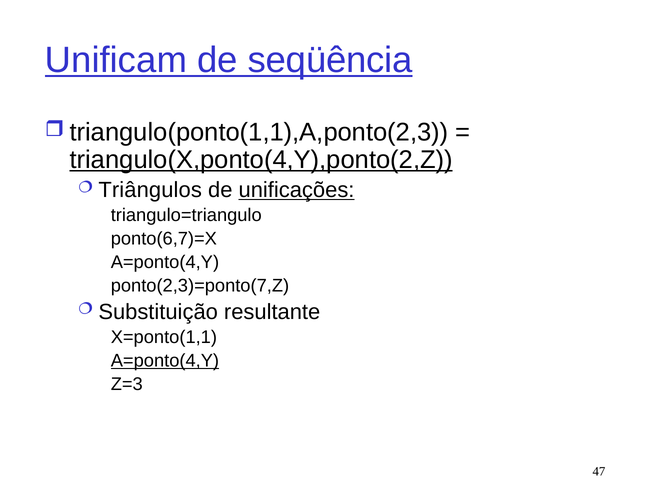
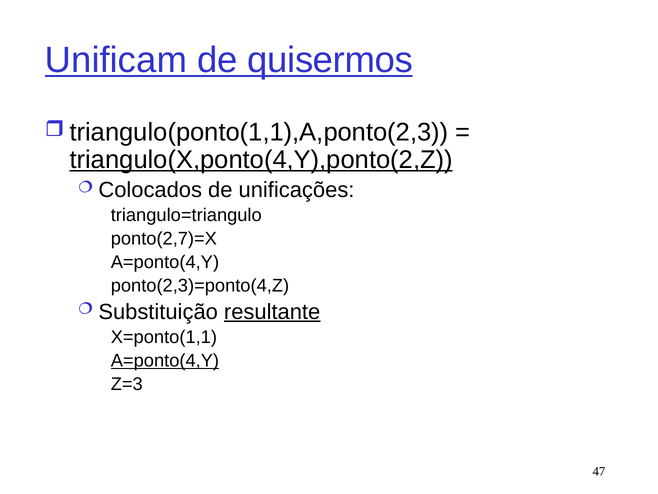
seqüência: seqüência -> quisermos (330, 60)
Triângulos: Triângulos -> Colocados (150, 190)
unificações underline: present -> none (297, 190)
ponto(6,7)=X: ponto(6,7)=X -> ponto(2,7)=X (164, 239)
ponto(2,3)=ponto(7,Z: ponto(2,3)=ponto(7,Z -> ponto(2,3)=ponto(4,Z (200, 285)
resultante underline: none -> present (272, 311)
